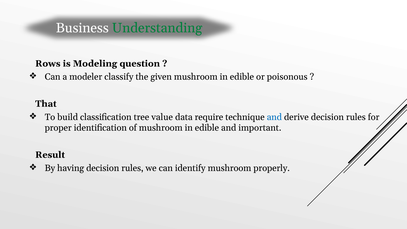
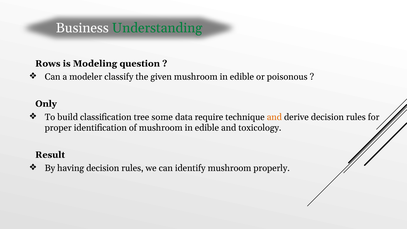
That: That -> Only (46, 104)
value: value -> some (162, 117)
and colour: blue -> orange (274, 117)
important: important -> toxicology (260, 128)
